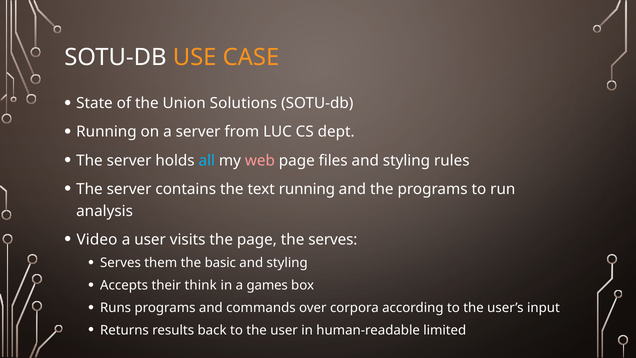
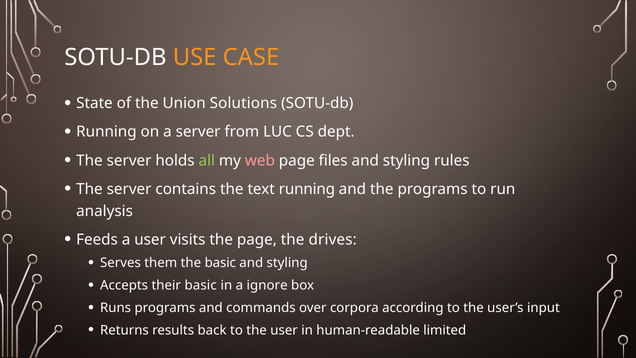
all colour: light blue -> light green (207, 160)
Video: Video -> Feeds (97, 239)
the serves: serves -> drives (333, 239)
their think: think -> basic (201, 285)
games: games -> ignore (267, 285)
